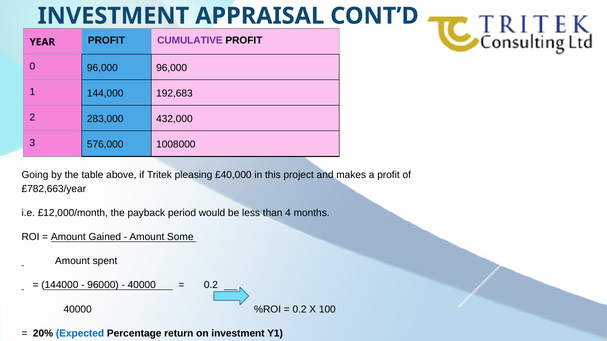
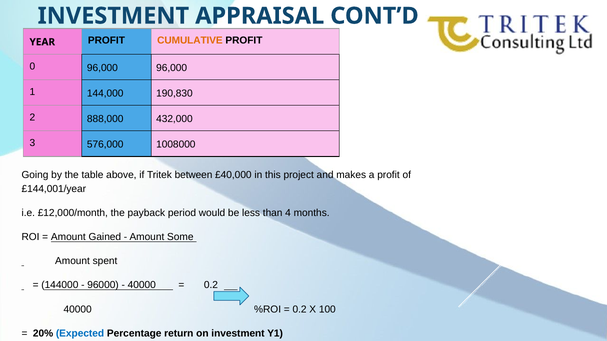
CUMULATIVE colour: purple -> orange (190, 40)
192,683: 192,683 -> 190,830 (174, 94)
283,000: 283,000 -> 888,000 (105, 119)
pleasing: pleasing -> between (194, 175)
£782,663/year: £782,663/year -> £144,001/year (54, 189)
